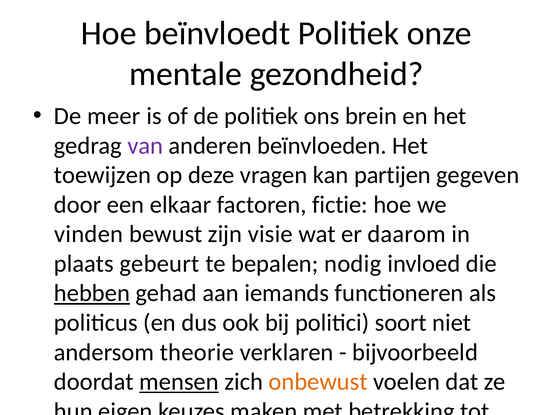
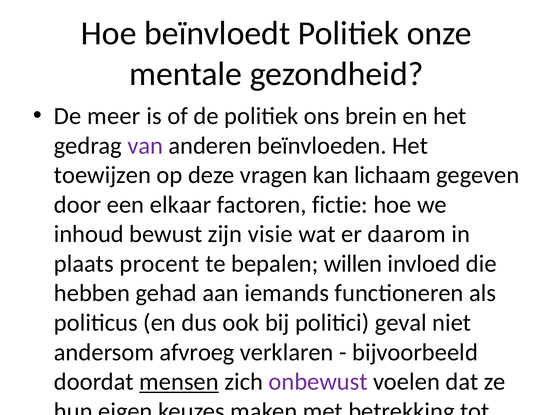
partijen: partijen -> lichaam (392, 175)
vinden: vinden -> inhoud (89, 234)
gebeurt: gebeurt -> procent (159, 264)
nodig: nodig -> willen (353, 264)
hebben underline: present -> none (92, 293)
soort: soort -> geval (401, 323)
theorie: theorie -> afvroeg (197, 352)
onbewust colour: orange -> purple (318, 382)
